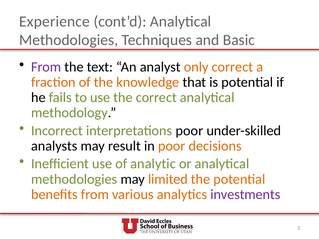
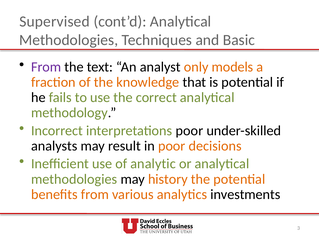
Experience: Experience -> Supervised (55, 22)
only correct: correct -> models (232, 67)
limited: limited -> history (168, 179)
investments colour: purple -> black (245, 195)
